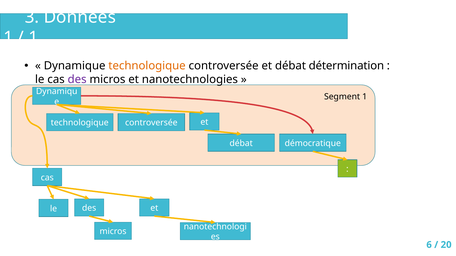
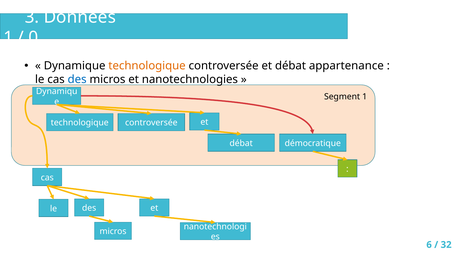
1: 1 -> 0 (33, 38)
détermination: détermination -> appartenance (346, 66)
des colour: purple -> blue (77, 80)
20: 20 -> 32 (446, 245)
